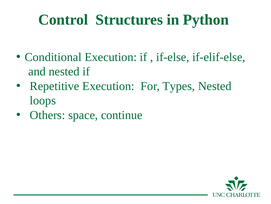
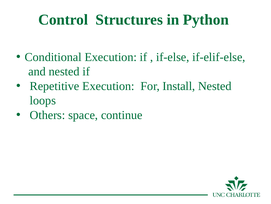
Types: Types -> Install (179, 86)
